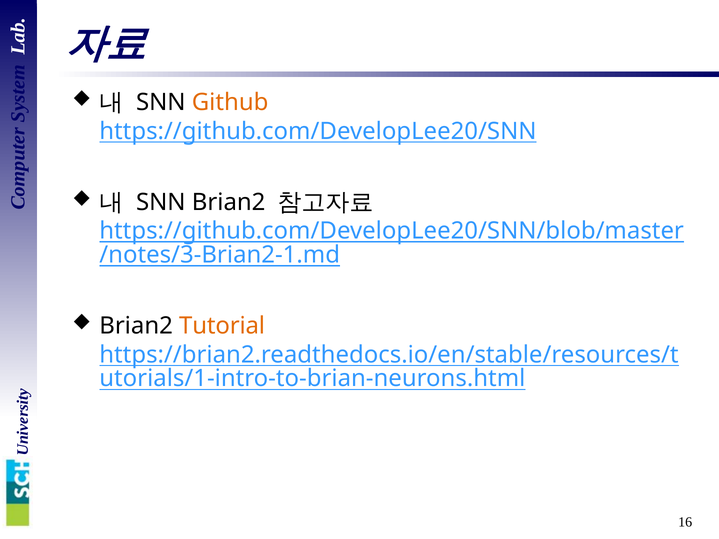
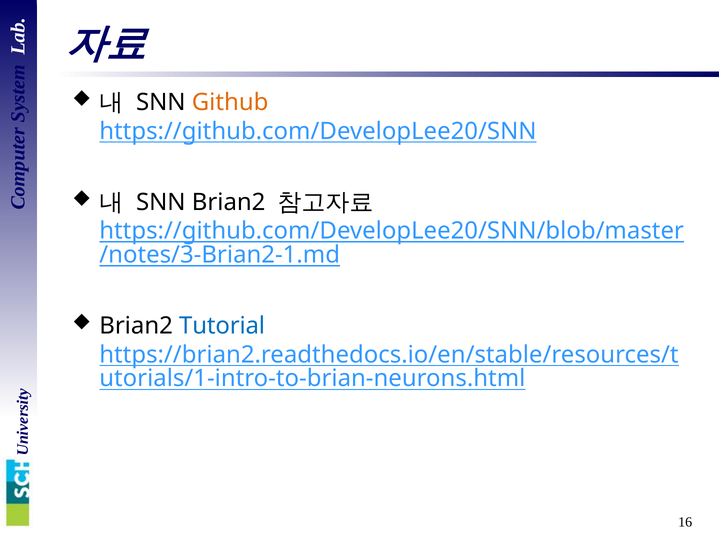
Tutorial colour: orange -> blue (222, 326)
